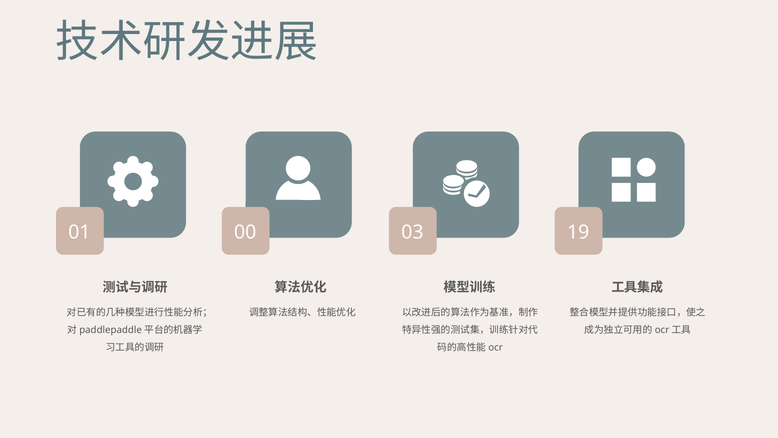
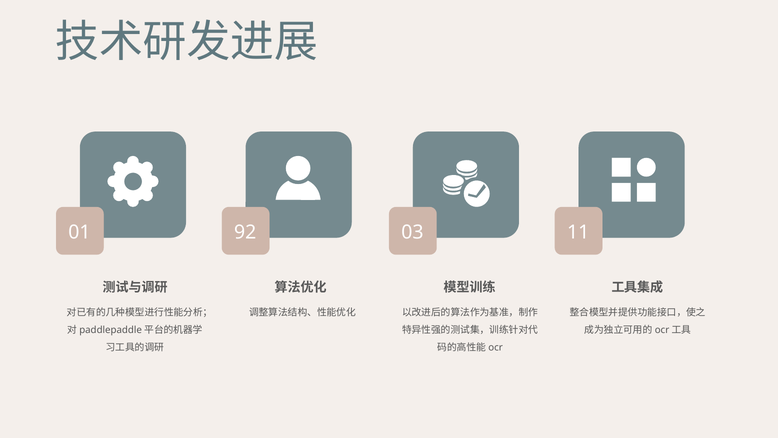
00: 00 -> 92 (245, 232)
19: 19 -> 11 (578, 232)
